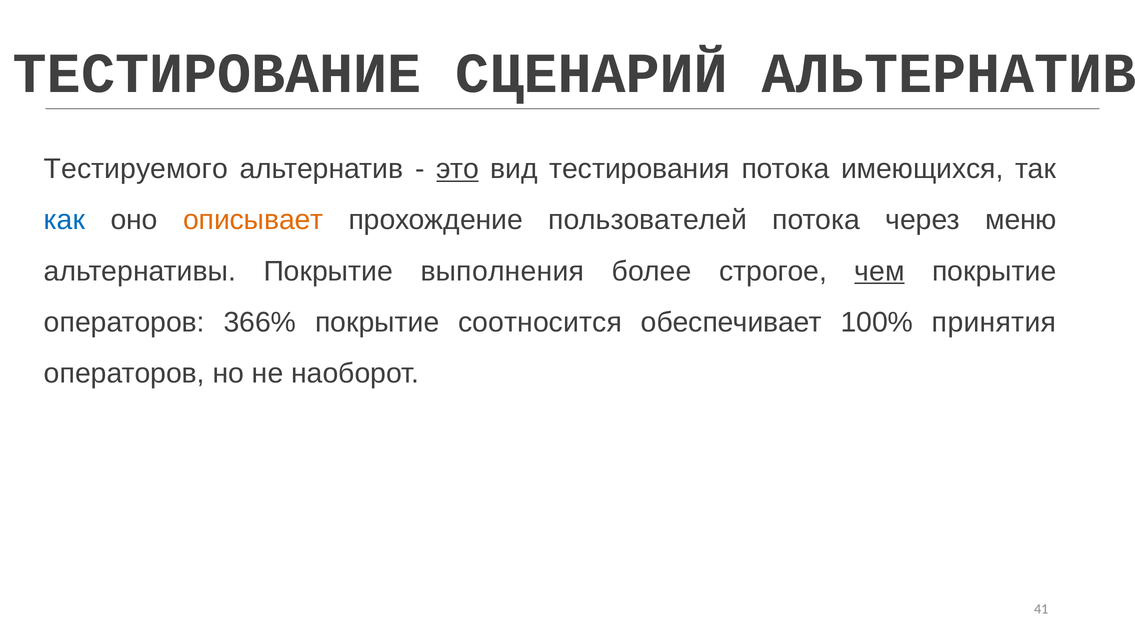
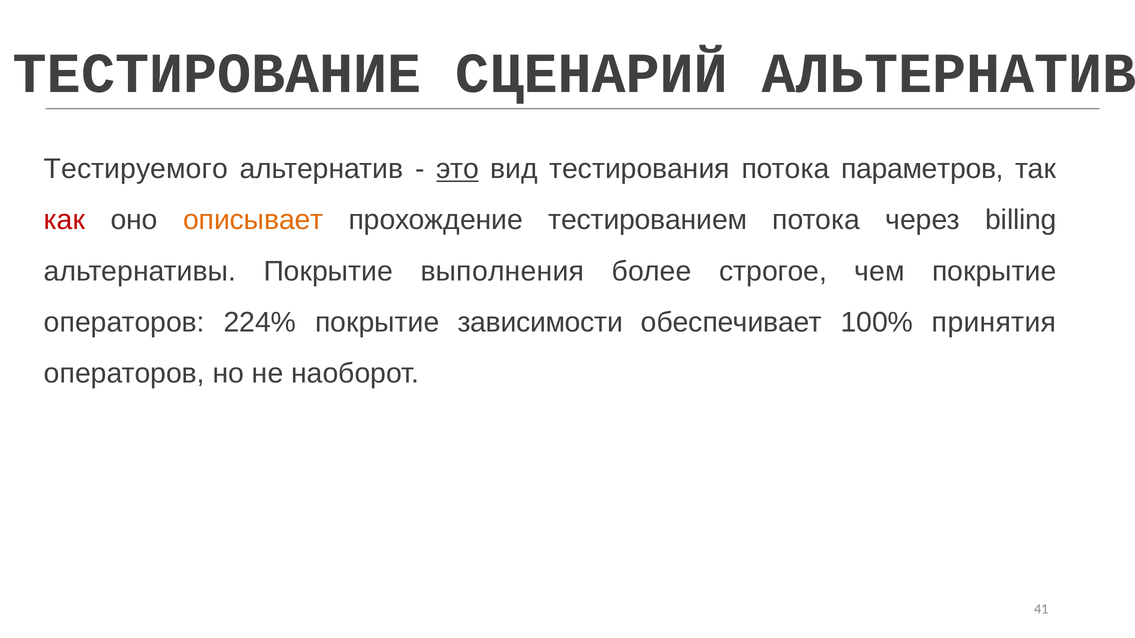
имеющихся: имеющихся -> параметров (922, 169)
как colour: blue -> red (64, 220)
пользователей: пользователей -> тестированием (648, 220)
меню: меню -> billing (1021, 220)
чем underline: present -> none (879, 271)
366%: 366% -> 224% (260, 322)
соотносится: соотносится -> зависимости (540, 322)
